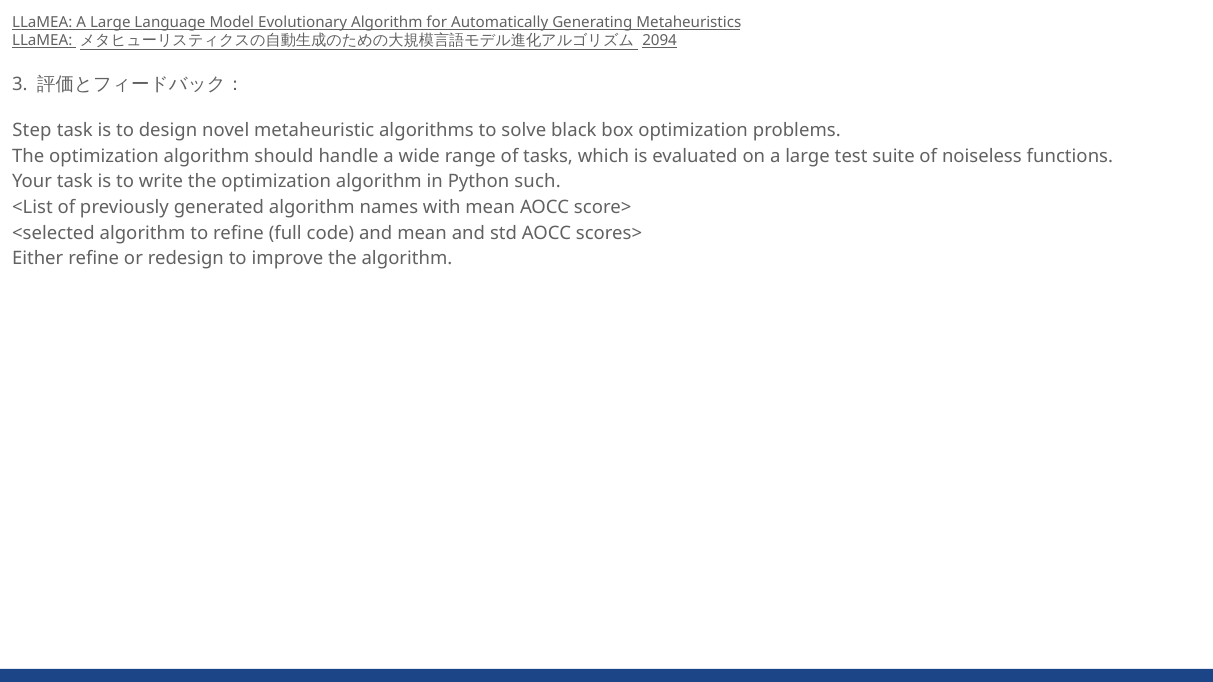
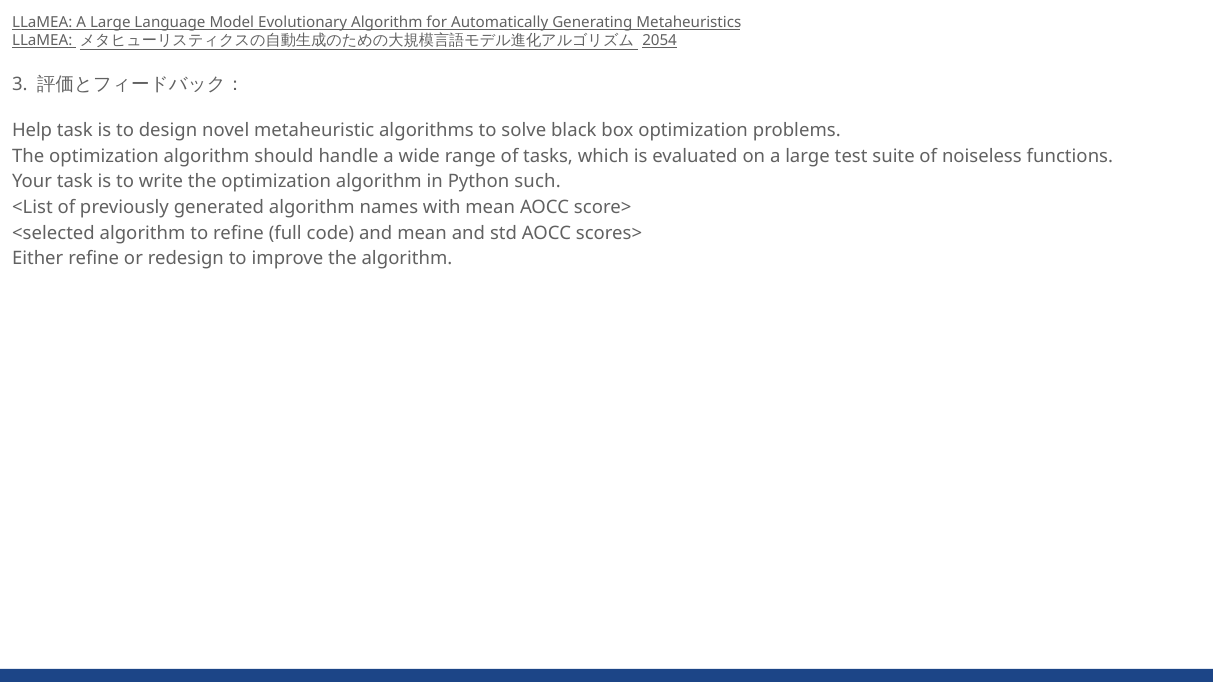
2094: 2094 -> 2054 (660, 41)
Step: Step -> Help (32, 130)
